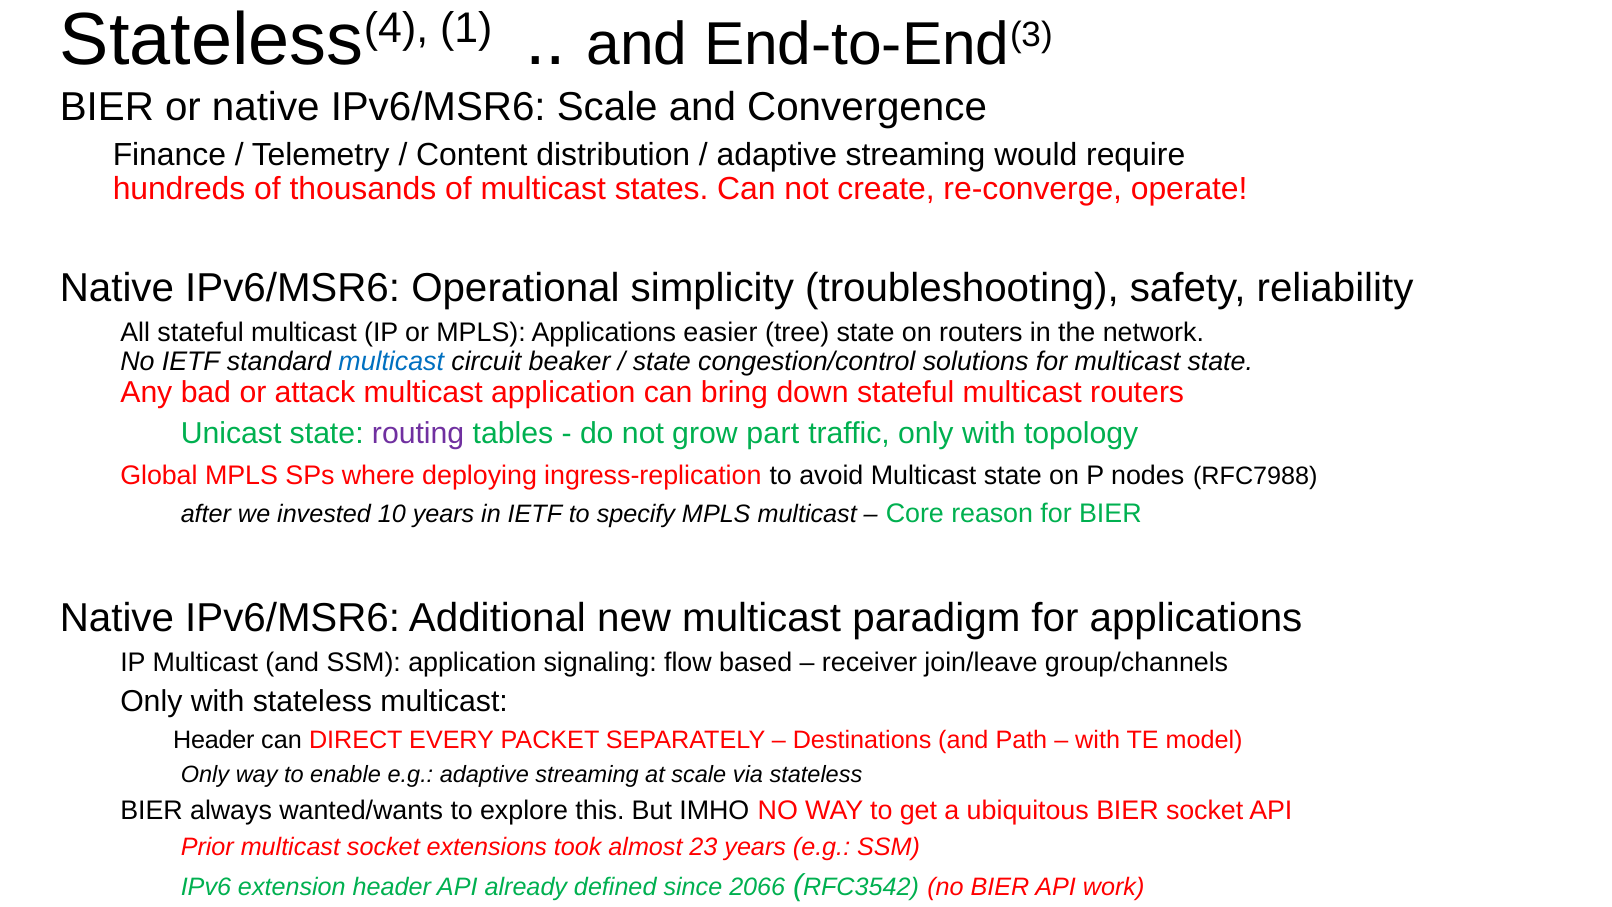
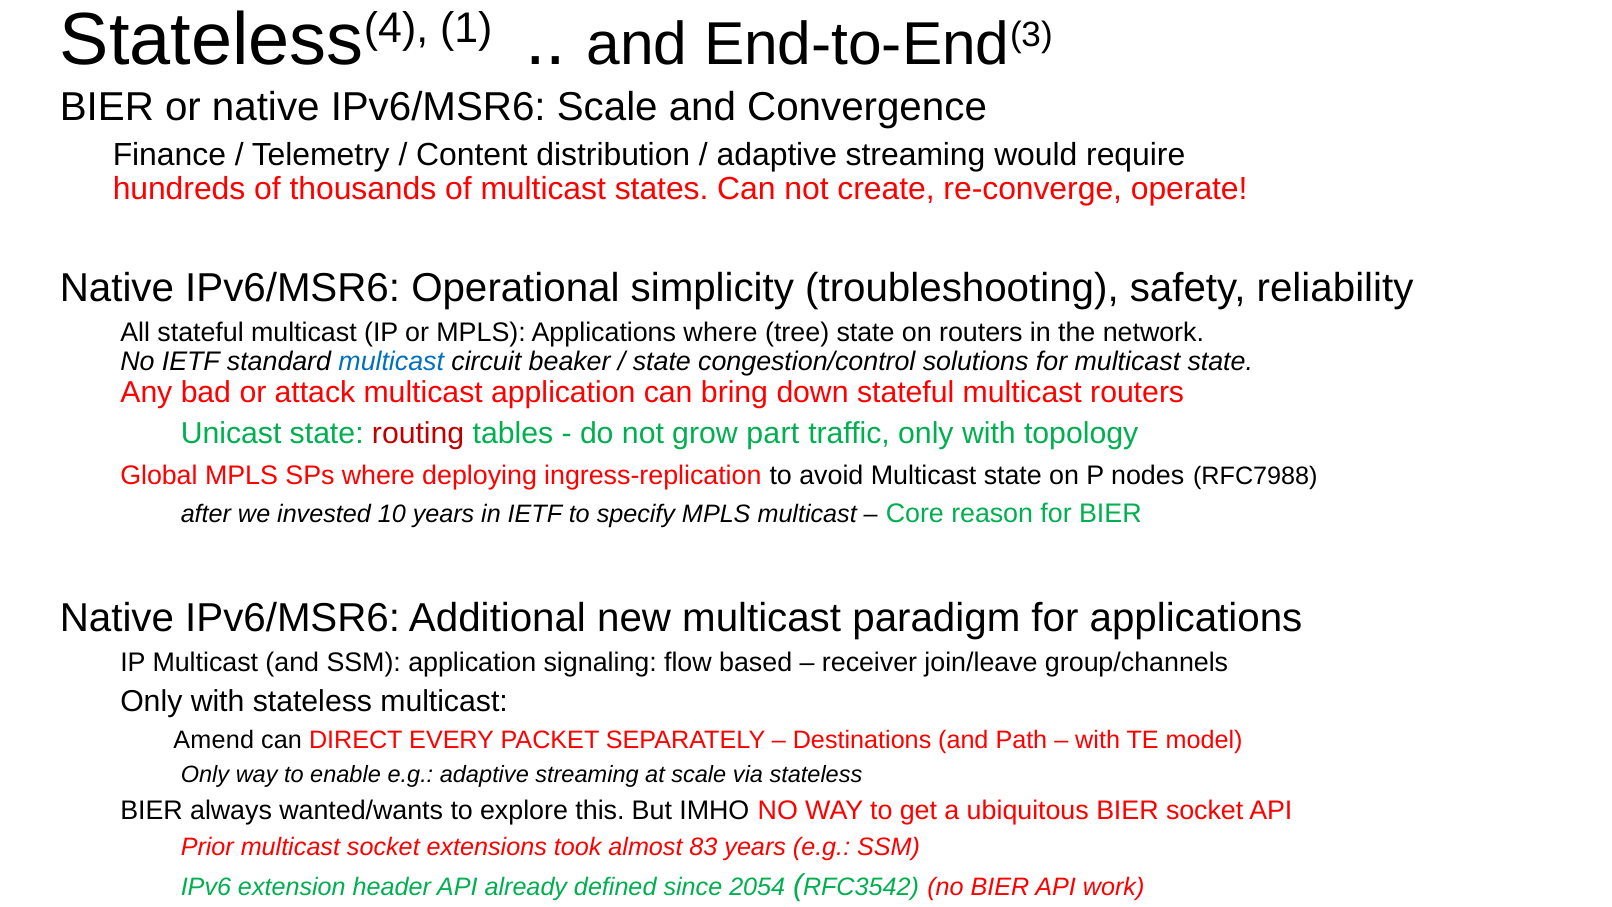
Applications easier: easier -> where (720, 332)
routing colour: purple -> red (418, 433)
Header: Header -> Amend (214, 740)
23: 23 -> 83 (703, 847)
2066: 2066 -> 2054 (757, 887)
